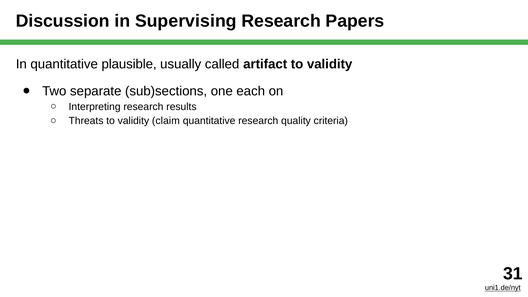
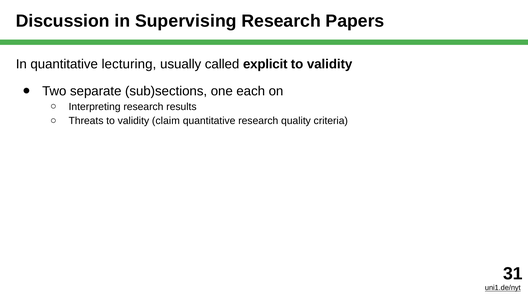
plausible: plausible -> lecturing (129, 64)
artifact: artifact -> explicit (265, 64)
